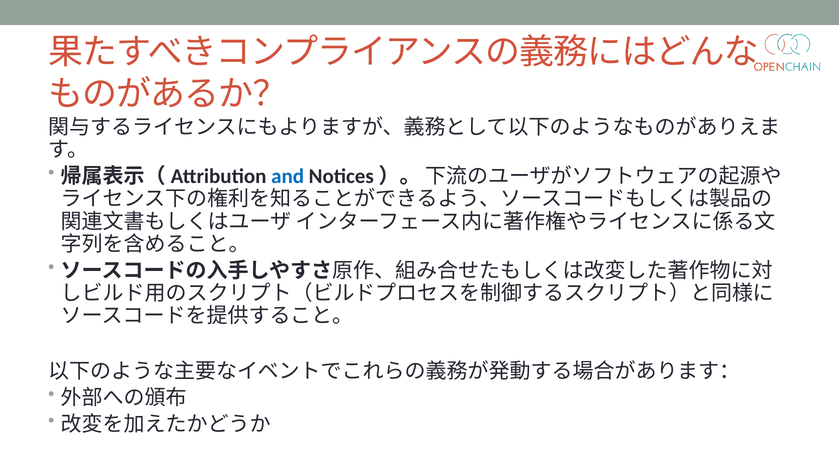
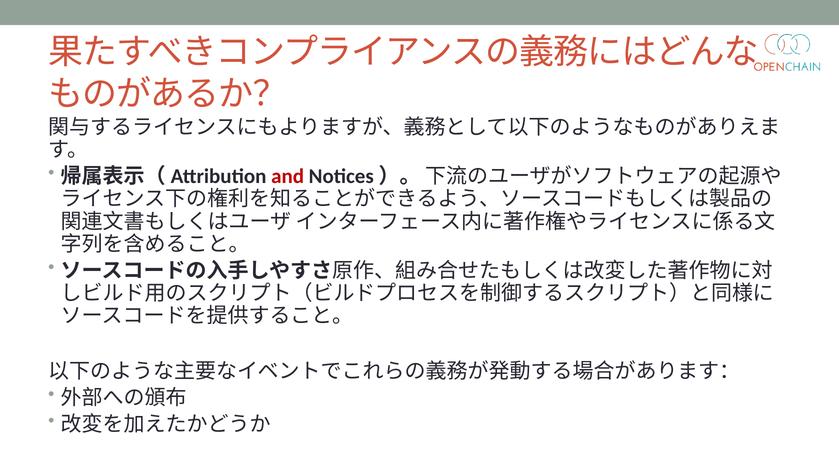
and colour: blue -> red (288, 176)
